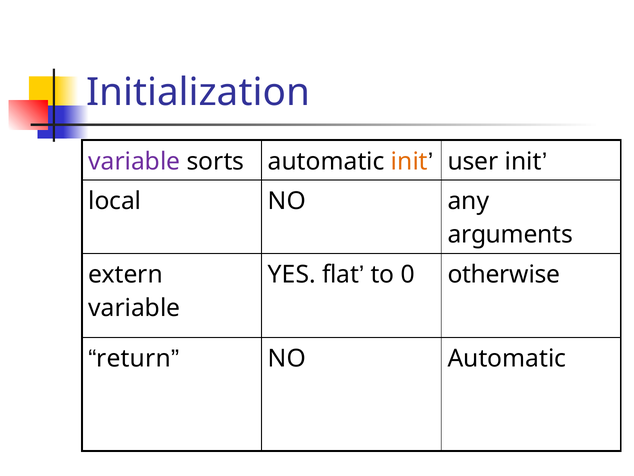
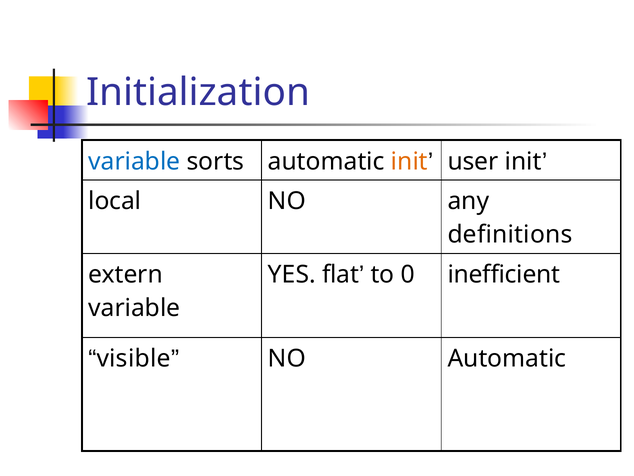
variable colour: purple -> blue (134, 161)
arguments: arguments -> definitions (510, 235)
otherwise: otherwise -> inefficient (504, 274)
return: return -> visible (134, 358)
